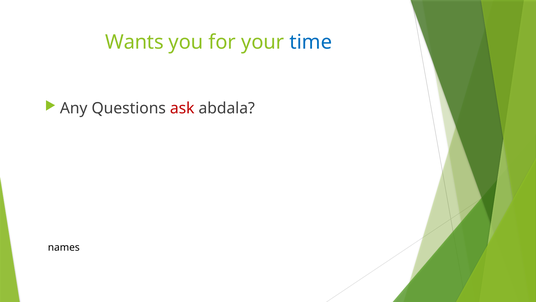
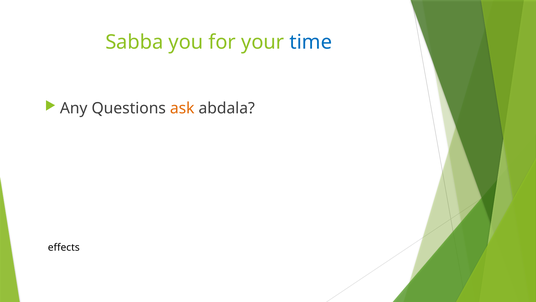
Wants: Wants -> Sabba (134, 42)
ask colour: red -> orange (182, 108)
names: names -> effects (64, 247)
